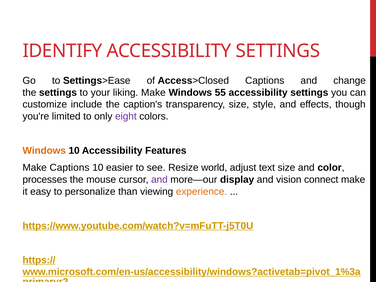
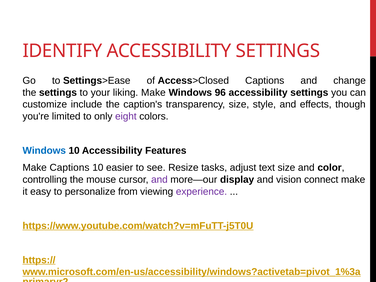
55: 55 -> 96 (220, 92)
Windows colour: orange -> blue (44, 151)
world: world -> tasks (214, 168)
processes: processes -> controlling (45, 180)
than: than -> from (128, 191)
experience colour: orange -> purple (202, 191)
